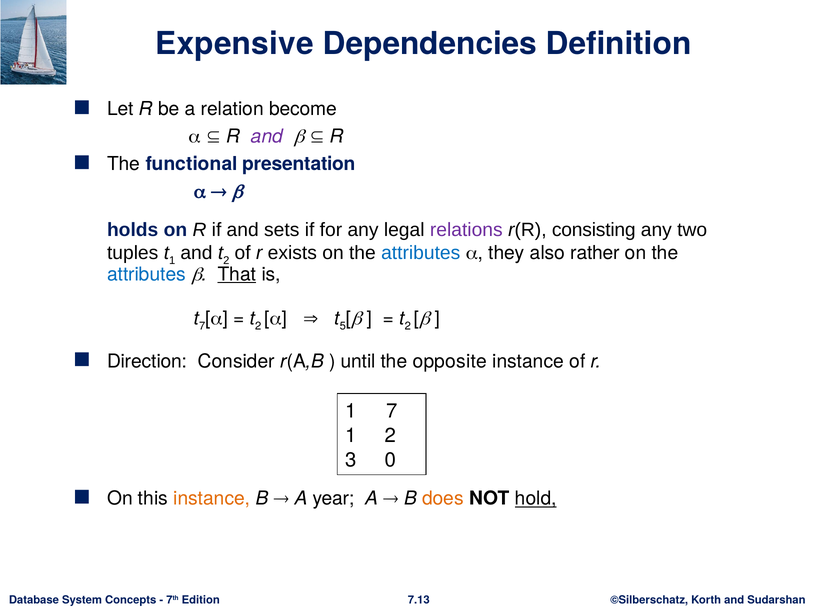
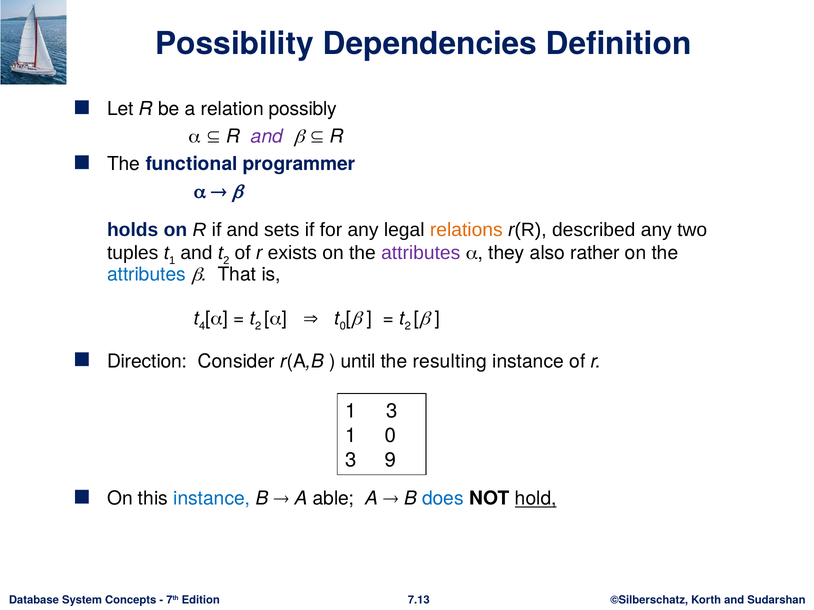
Expensive: Expensive -> Possibility (235, 44)
become: become -> possibly (303, 109)
presentation: presentation -> programmer (299, 164)
relations colour: purple -> orange (466, 230)
consisting: consisting -> described (594, 230)
attributes colour: blue -> purple (421, 253)
That underline: present -> none (237, 275)
7: 7 -> 4 (202, 326)
5: 5 -> 0 (343, 326)
opposite: opposite -> resulting (450, 361)
1 7: 7 -> 3 (392, 411)
1 2: 2 -> 0 (390, 436)
0: 0 -> 9 (390, 460)
instance colour: orange -> blue (212, 499)
year: year -> able (333, 499)
does colour: orange -> blue (443, 499)
